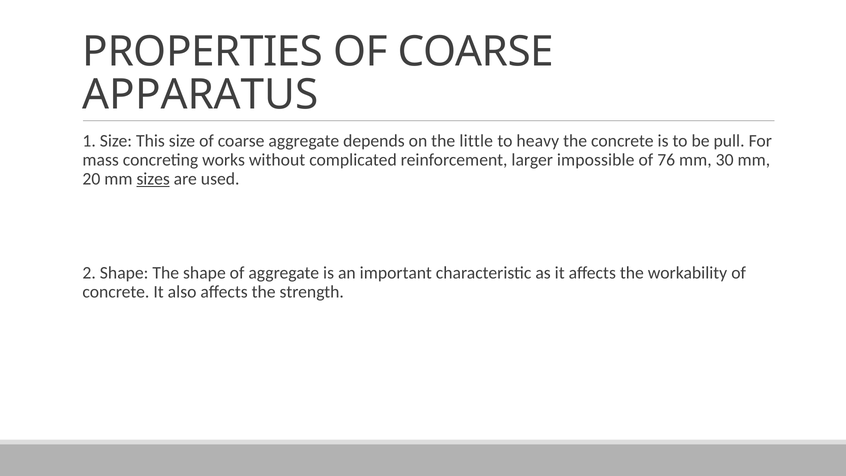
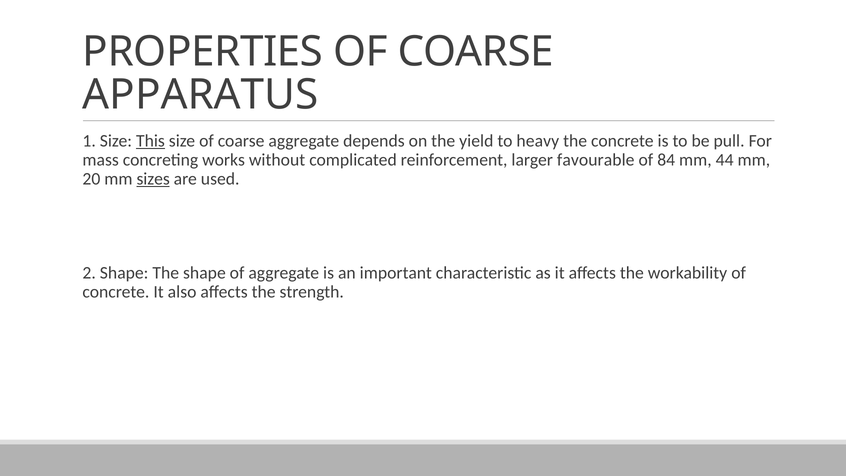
This underline: none -> present (150, 141)
little: little -> yield (476, 141)
impossible: impossible -> favourable (596, 160)
76: 76 -> 84 (666, 160)
30: 30 -> 44 (725, 160)
